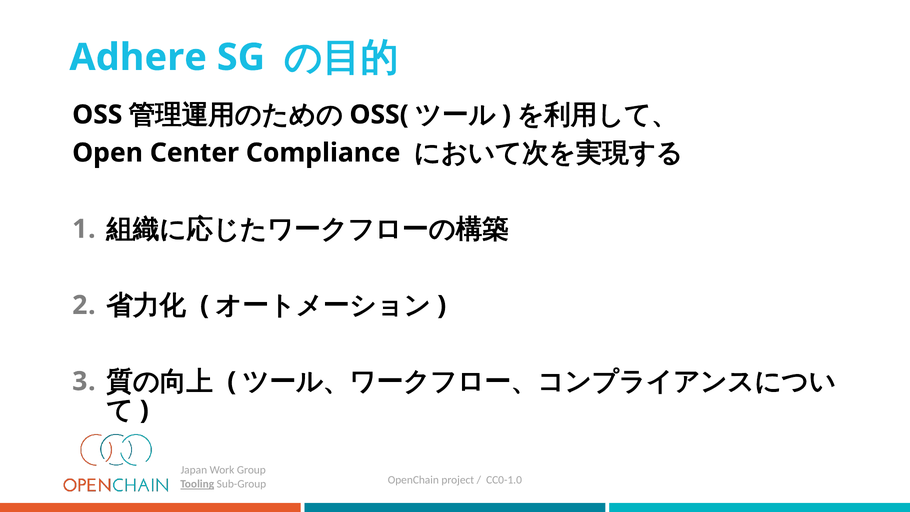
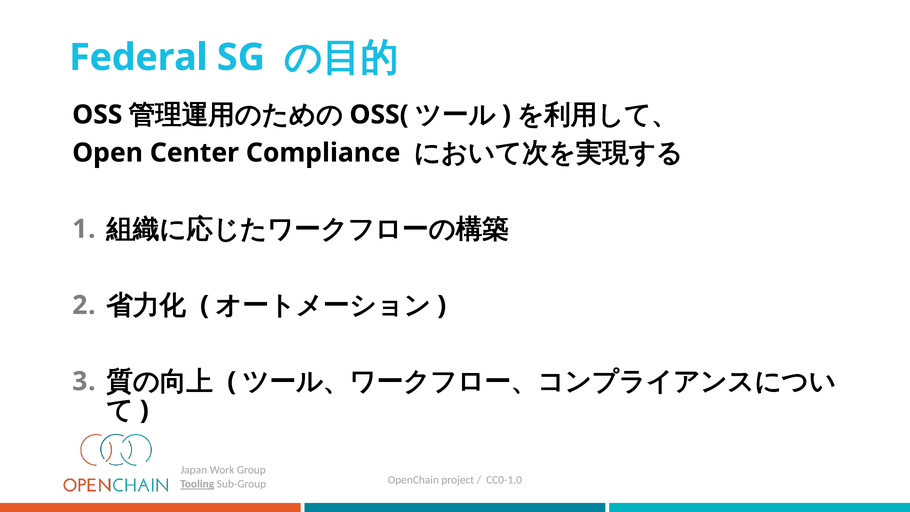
Adhere: Adhere -> Federal (138, 57)
